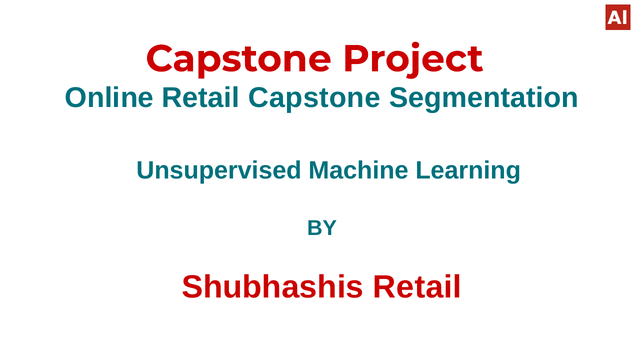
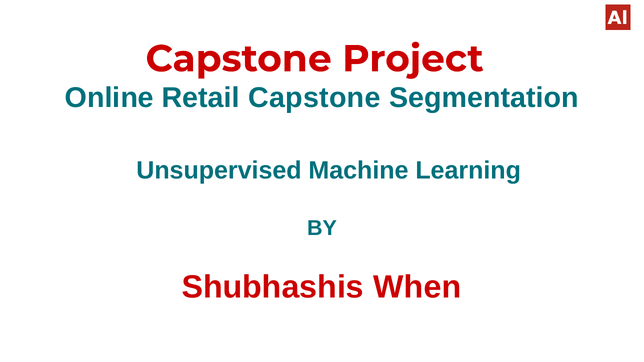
Shubhashis Retail: Retail -> When (417, 287)
